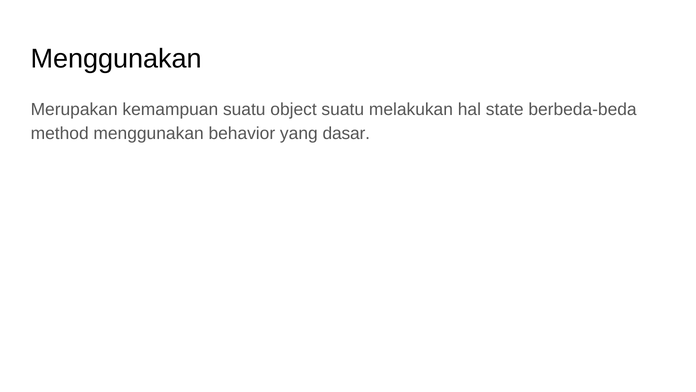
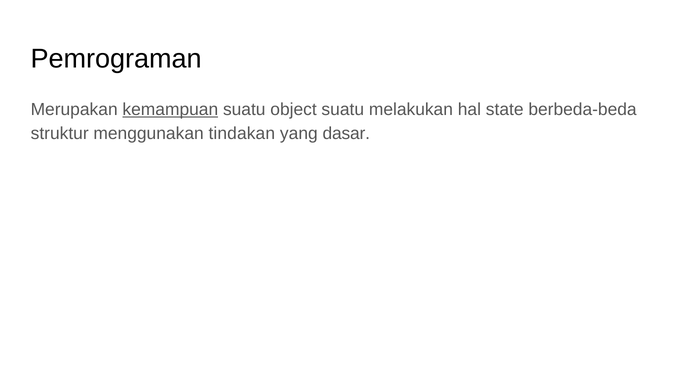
Menggunakan: Menggunakan -> Pemrograman (116, 59)
kemampuan underline: none -> present (170, 109)
method: method -> struktur (60, 133)
behavior: behavior -> tindakan (242, 133)
